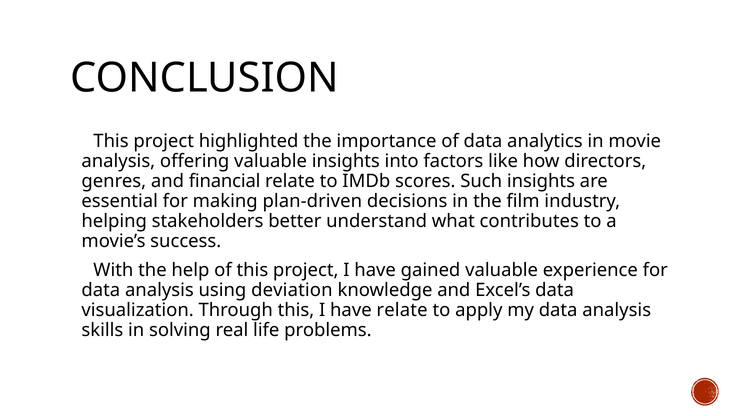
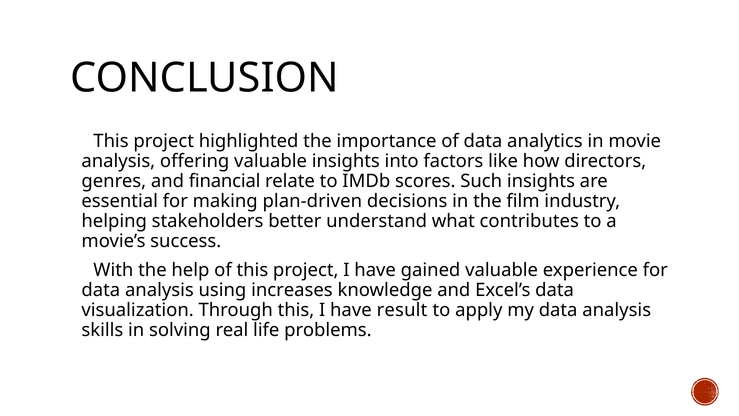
deviation: deviation -> increases (292, 290)
have relate: relate -> result (402, 310)
